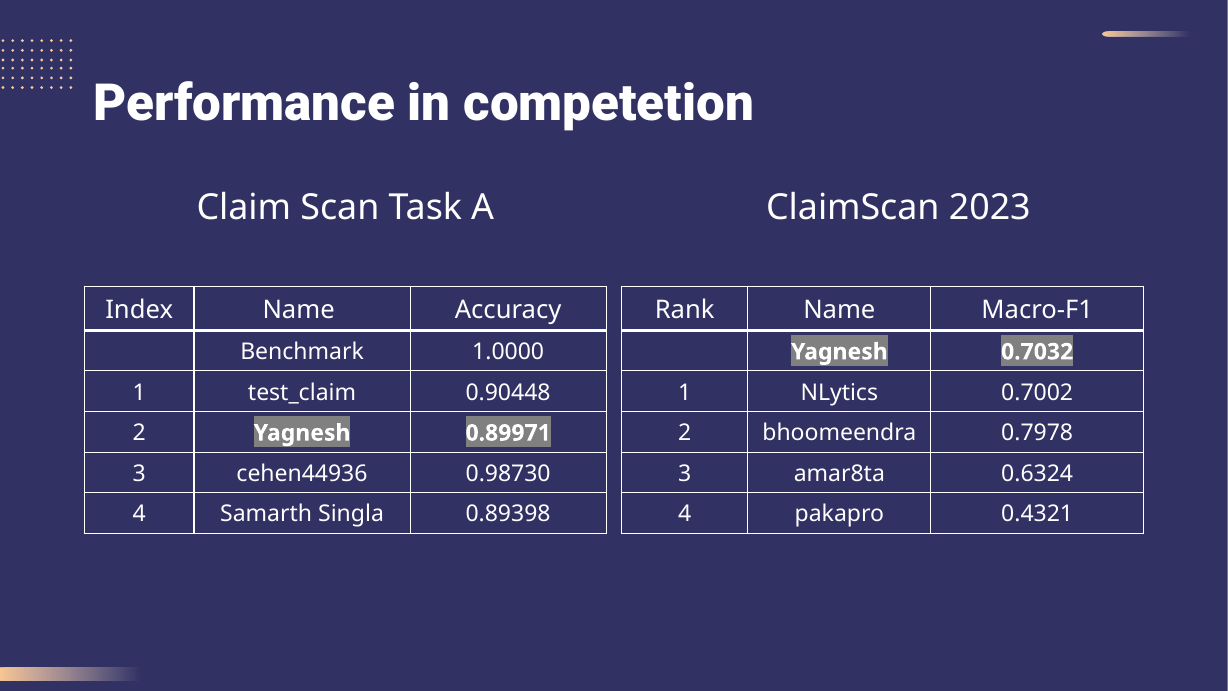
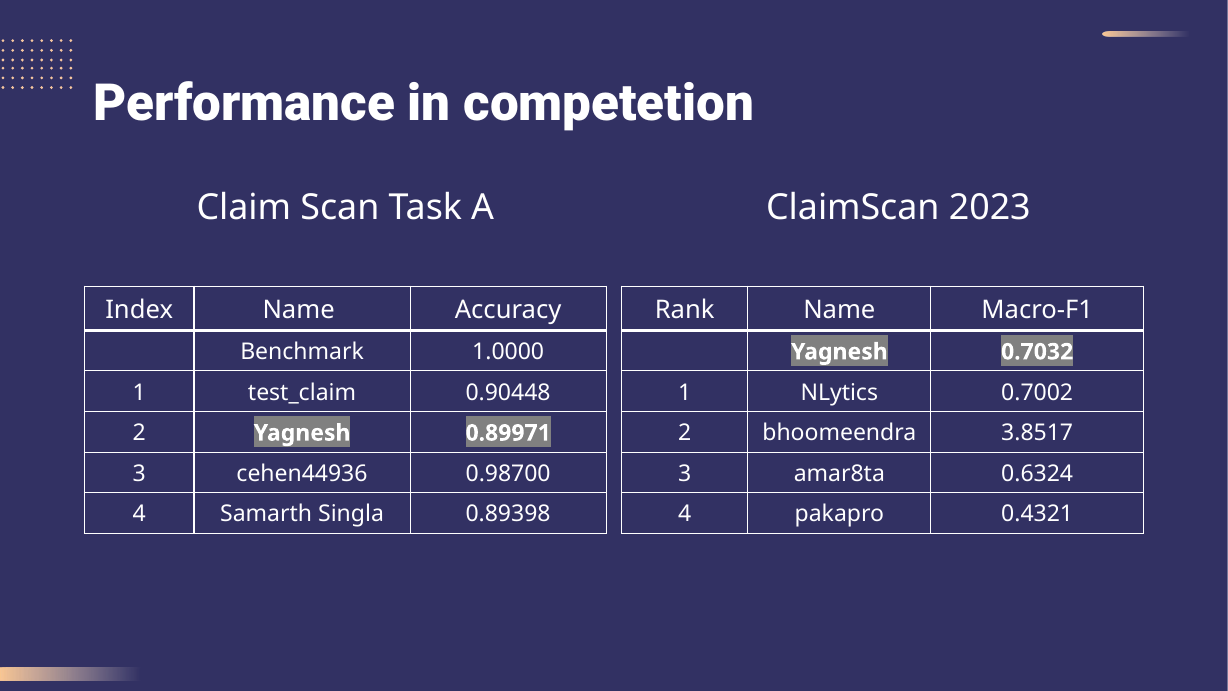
0.7978: 0.7978 -> 3.8517 (1037, 433)
0.98730: 0.98730 -> 0.98700 (508, 473)
